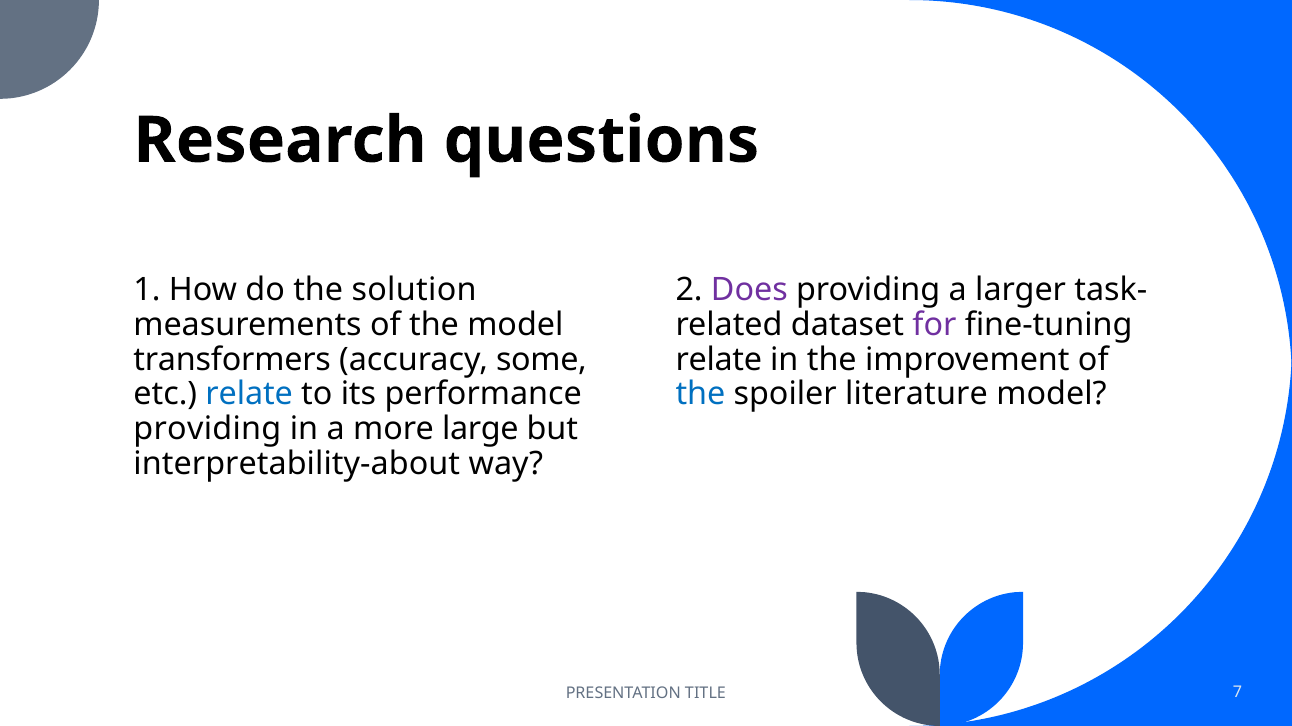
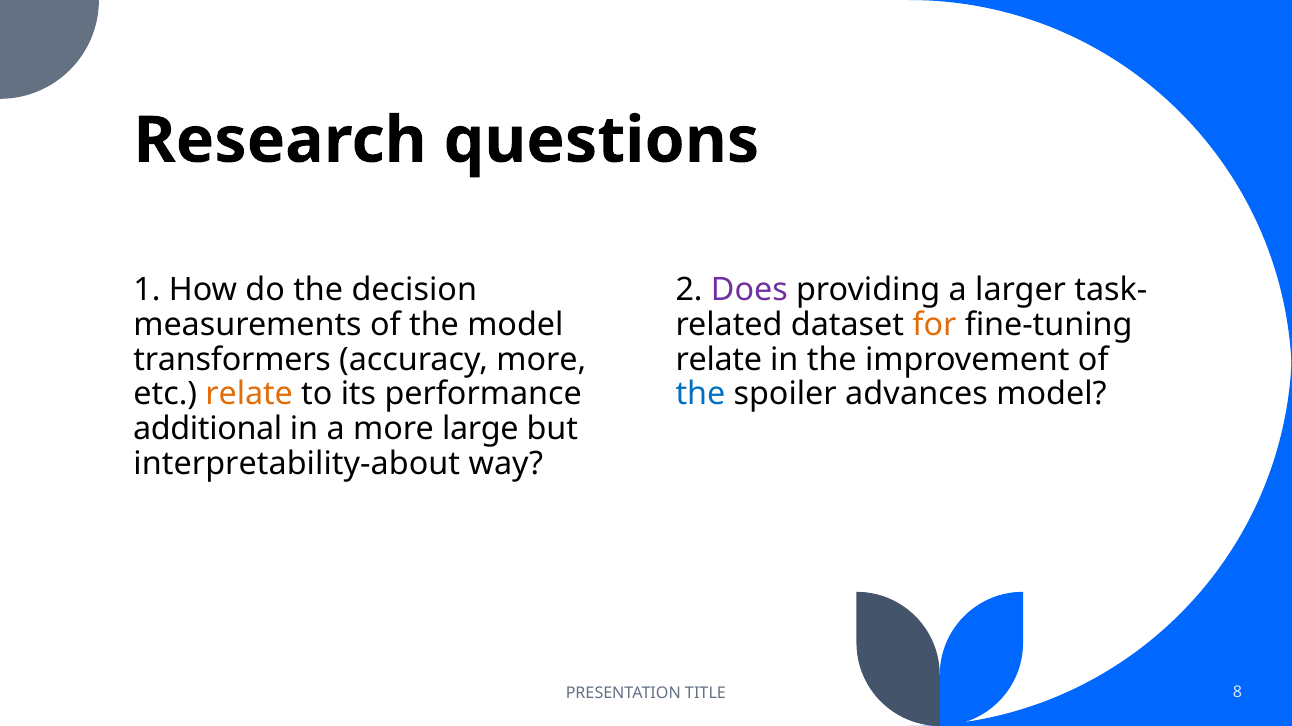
solution: solution -> decision (414, 290)
for colour: purple -> orange (934, 325)
accuracy some: some -> more (541, 360)
relate colour: blue -> orange (249, 395)
literature: literature -> advances (917, 395)
providing: providing -> additional (208, 430)
7: 7 -> 8 (1237, 693)
